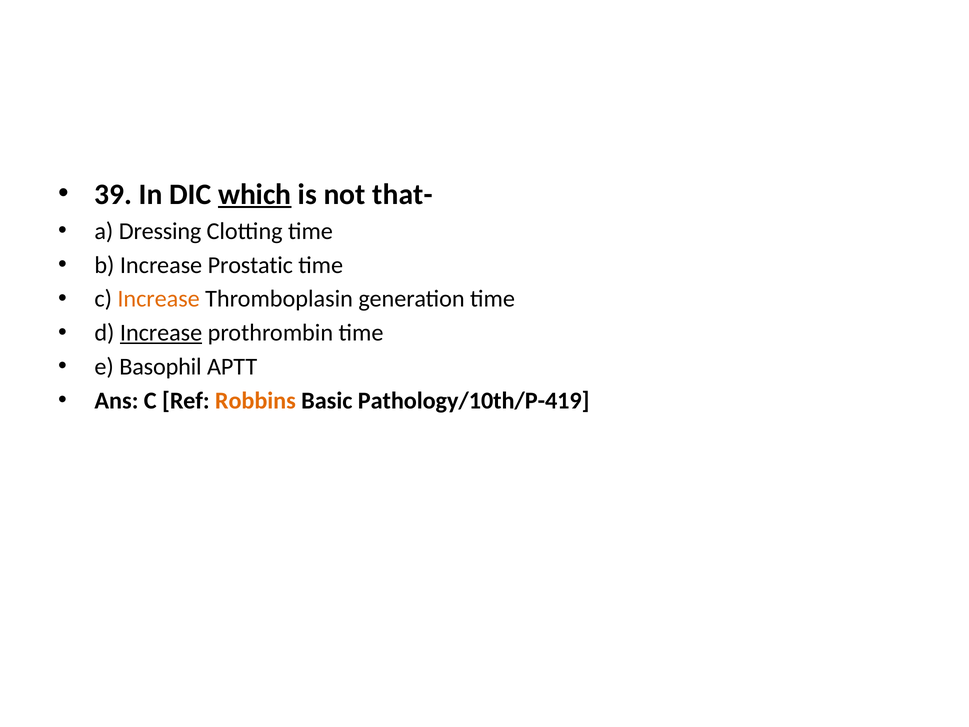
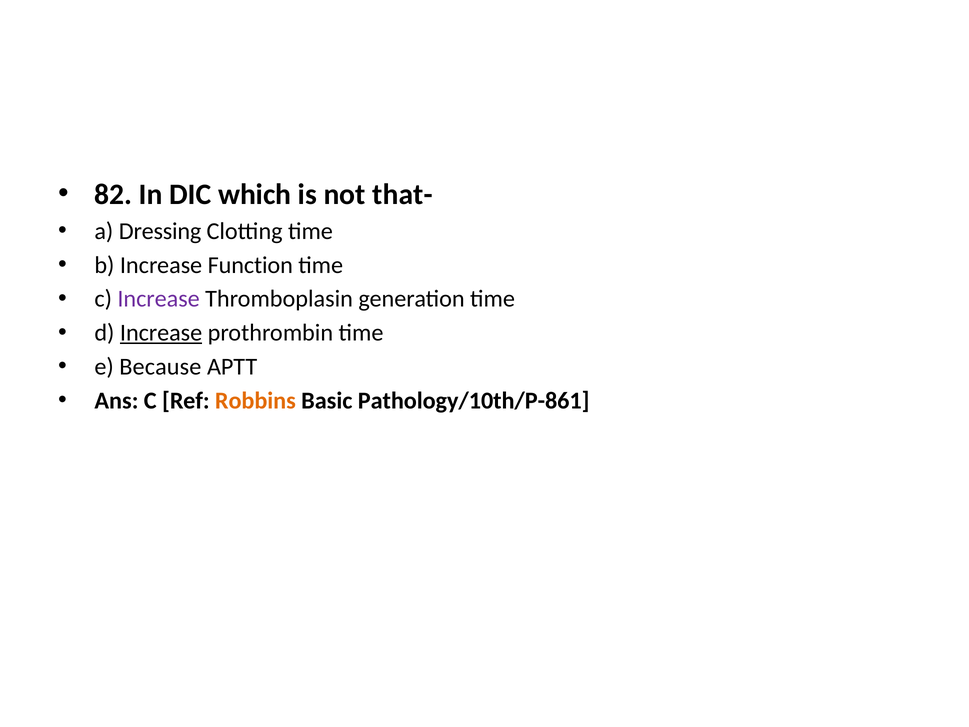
39: 39 -> 82 (113, 194)
which underline: present -> none (255, 194)
Prostatic: Prostatic -> Function (250, 265)
Increase colour: orange -> purple (159, 299)
Basophil: Basophil -> Because (160, 367)
Pathology/10th/P-419: Pathology/10th/P-419 -> Pathology/10th/P-861 (474, 401)
